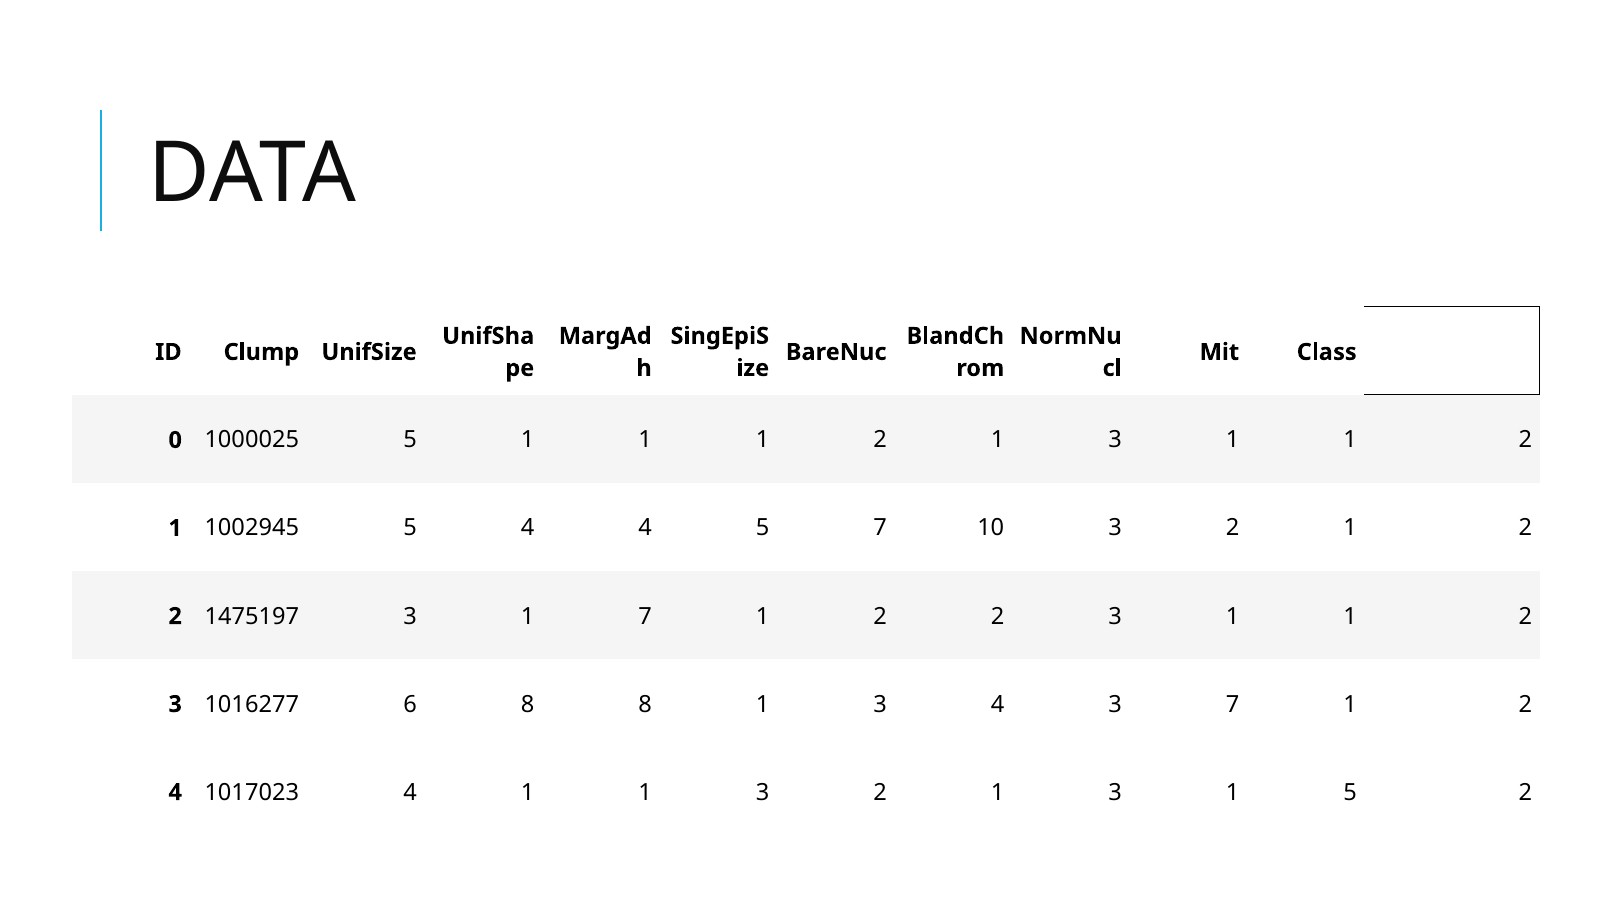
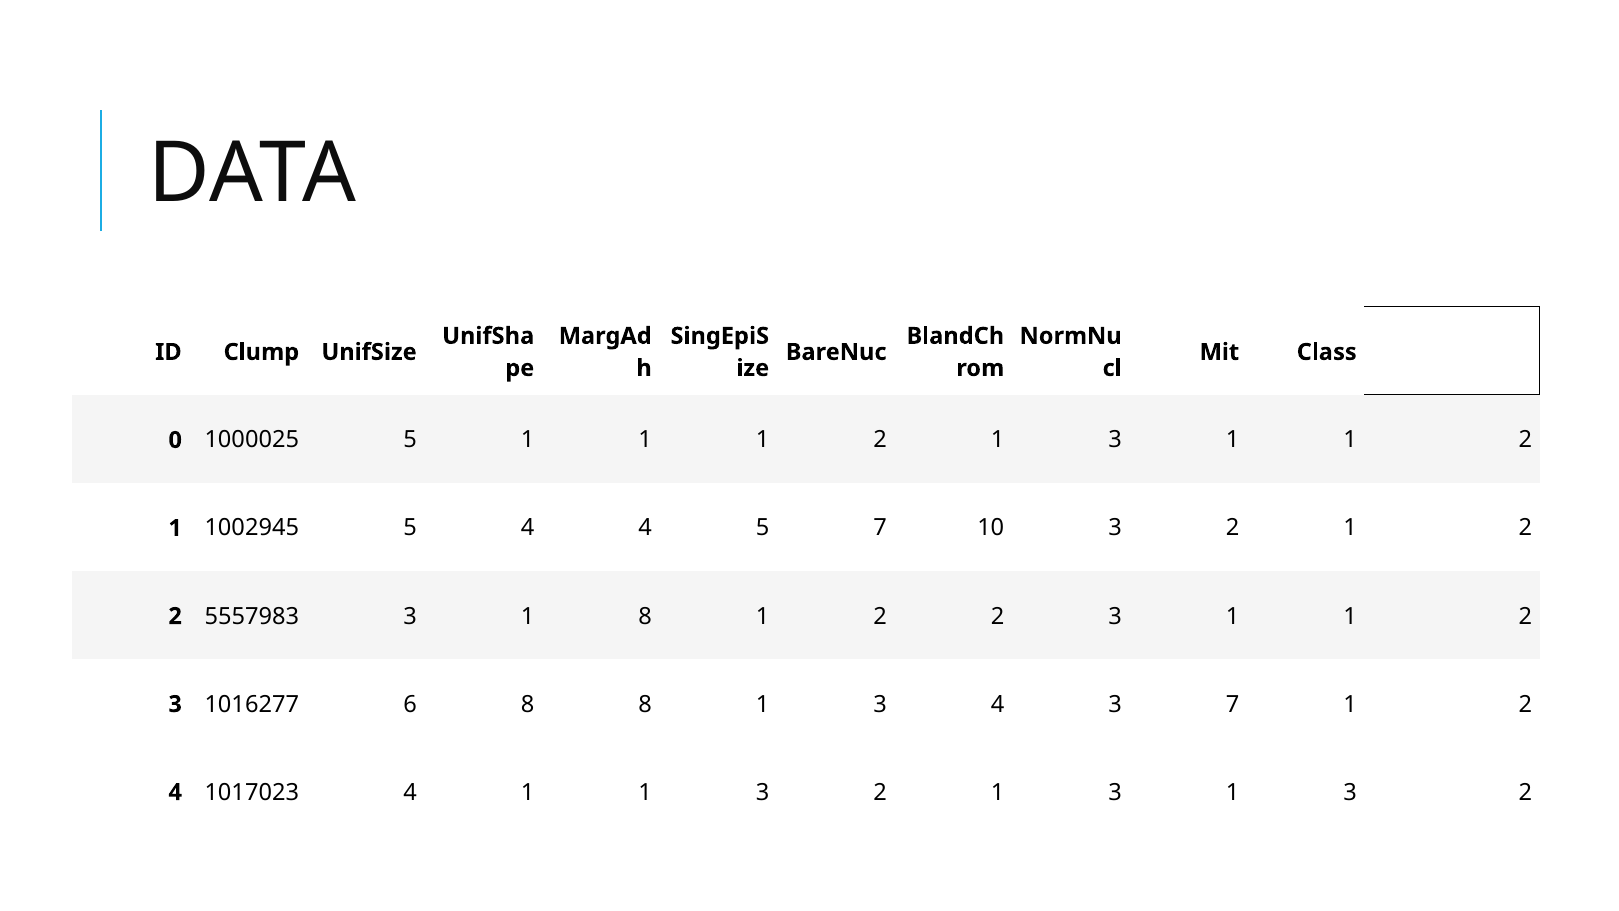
1475197: 1475197 -> 5557983 (252, 616)
1 7: 7 -> 8 (645, 616)
3 1 5: 5 -> 3 (1350, 792)
